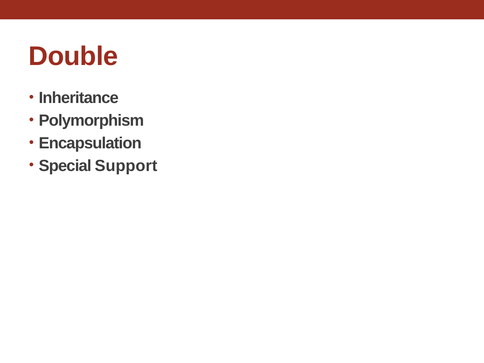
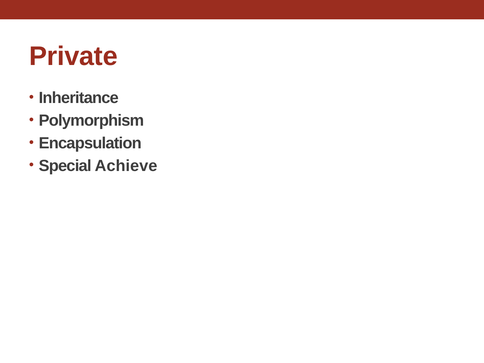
Double: Double -> Private (73, 56)
Support: Support -> Achieve (126, 166)
